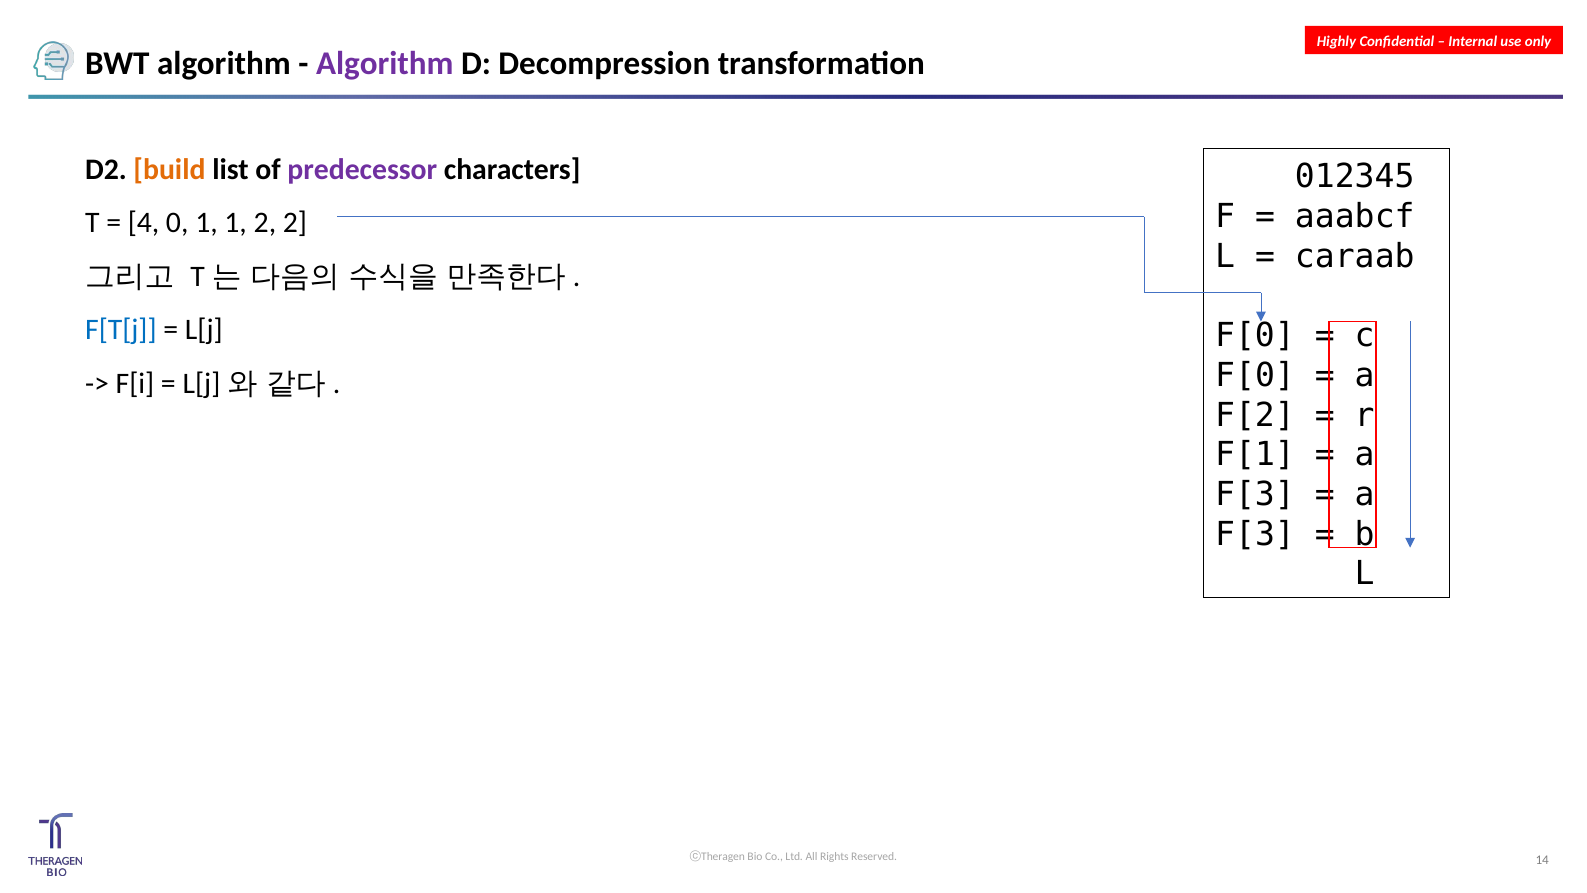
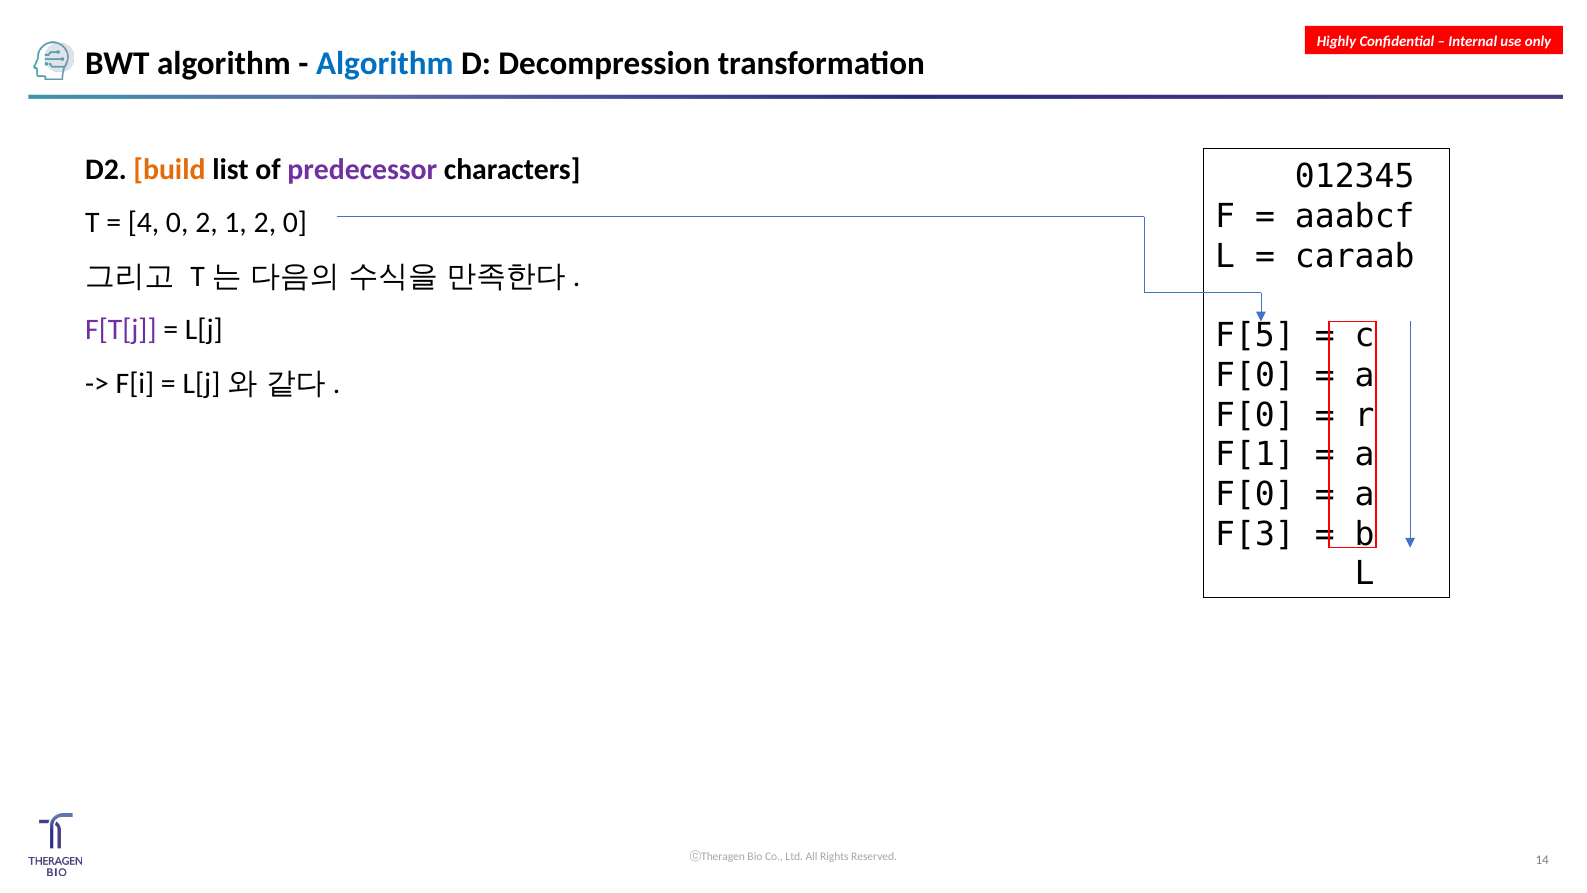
Algorithm colour: purple -> blue (385, 63)
0 1: 1 -> 2 (207, 223)
2 2: 2 -> 0 (295, 223)
F[T[j colour: blue -> purple (121, 330)
F[0: F[0 -> F[5 (1255, 336)
F[2: F[2 -> F[0 (1255, 415)
F[3: F[3 -> F[0 (1255, 494)
